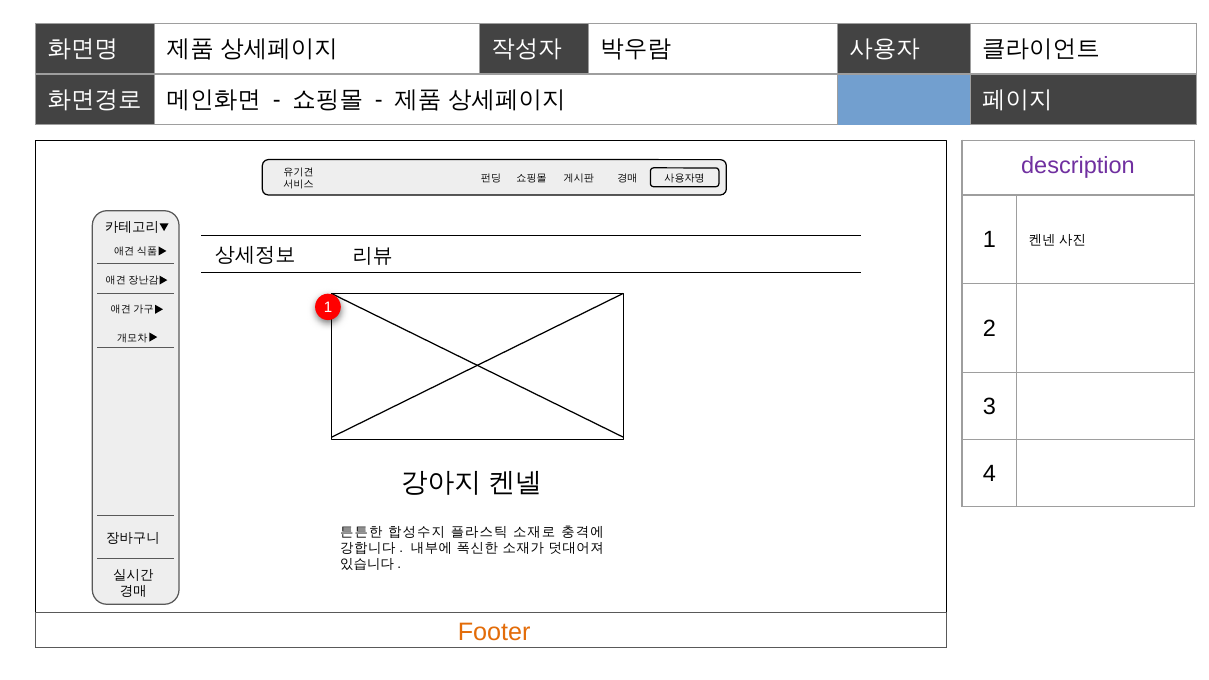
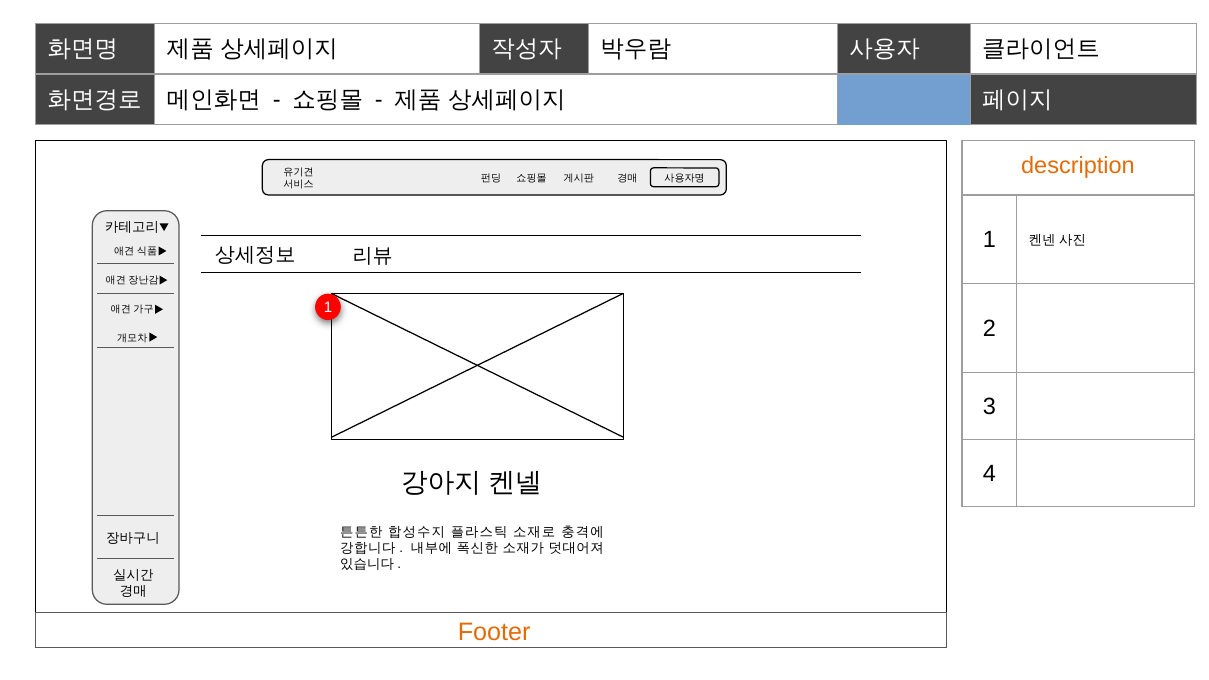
description colour: purple -> orange (1078, 166)
